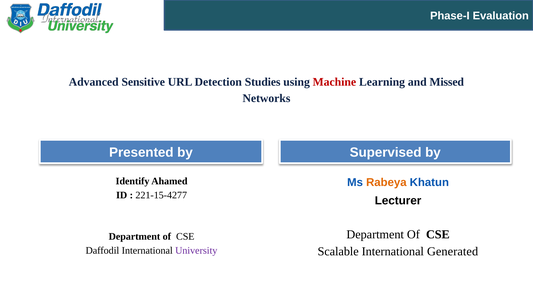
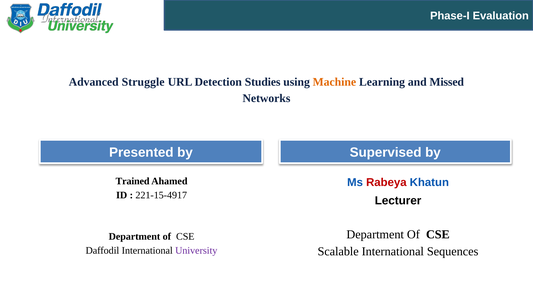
Sensitive: Sensitive -> Struggle (143, 82)
Machine colour: red -> orange (334, 82)
Identify: Identify -> Trained (133, 181)
Rabeya colour: orange -> red (386, 182)
221-15-4277: 221-15-4277 -> 221-15-4917 (161, 195)
Generated: Generated -> Sequences (453, 251)
